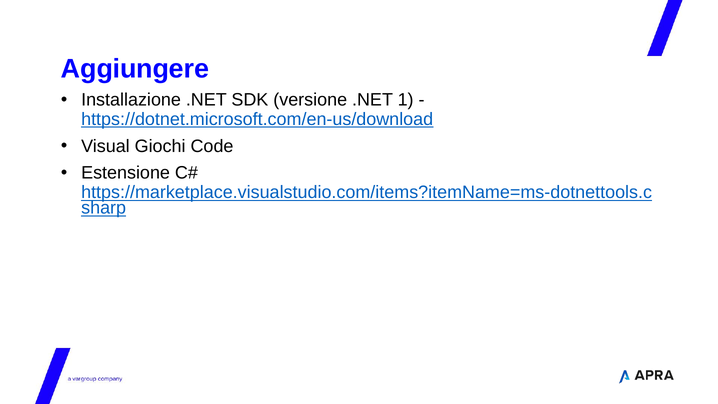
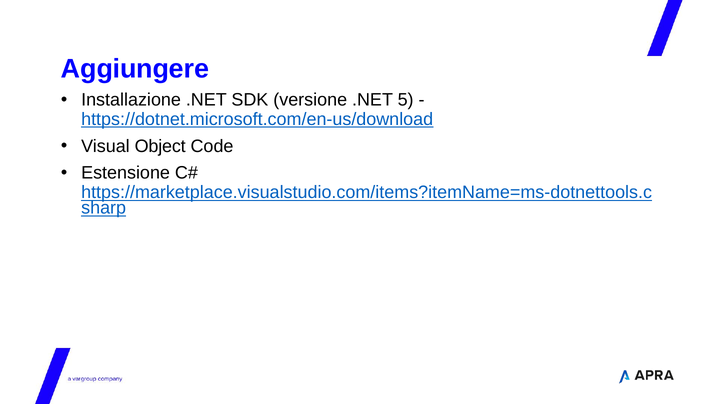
1: 1 -> 5 (406, 100)
Giochi: Giochi -> Object (160, 146)
